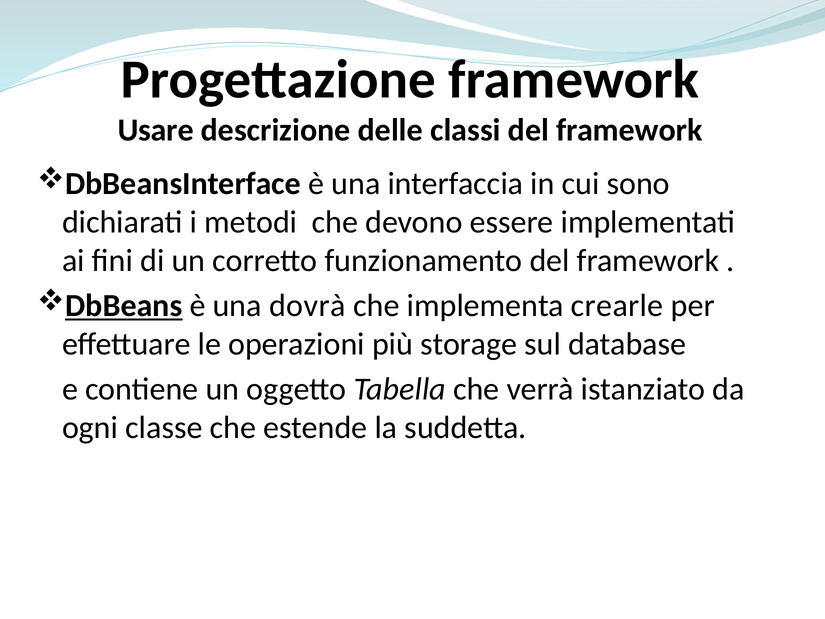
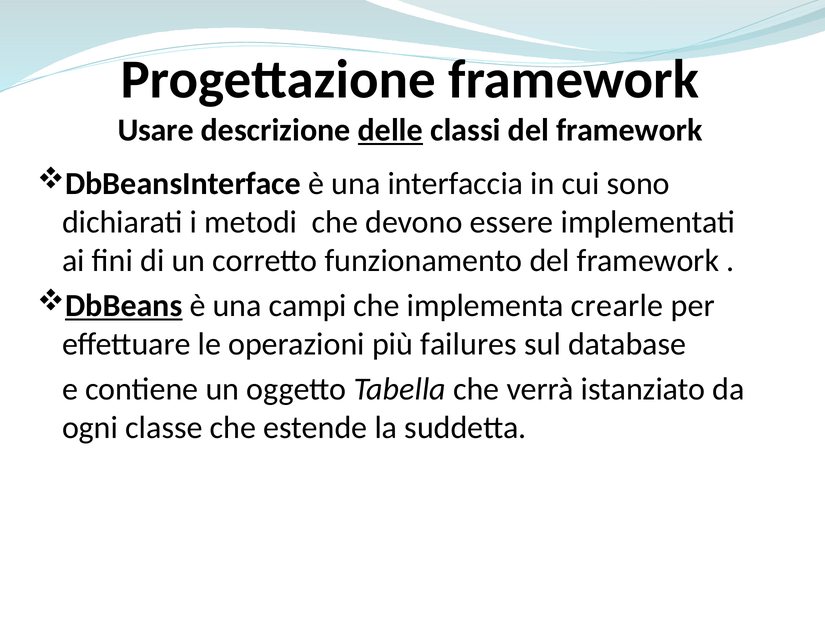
delle underline: none -> present (390, 130)
dovrà: dovrà -> campi (308, 305)
storage: storage -> failures (469, 344)
